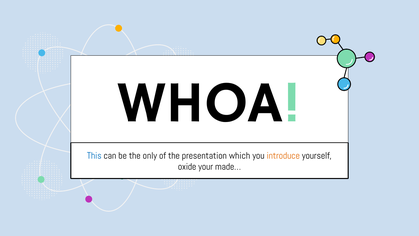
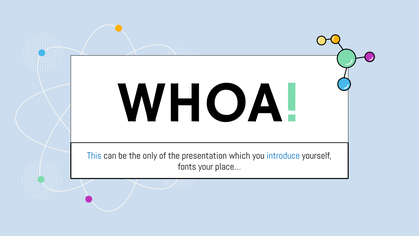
introduce colour: orange -> blue (283, 155)
oxide: oxide -> fonts (187, 167)
made…: made… -> place… (228, 167)
